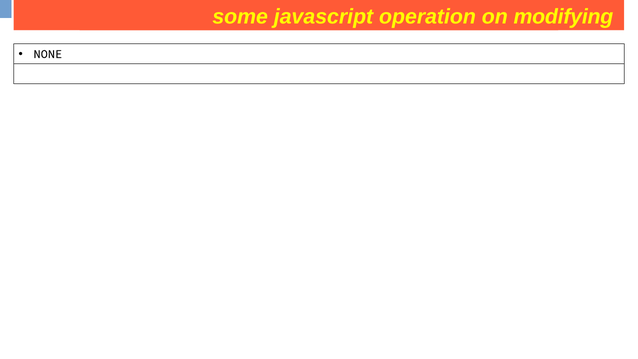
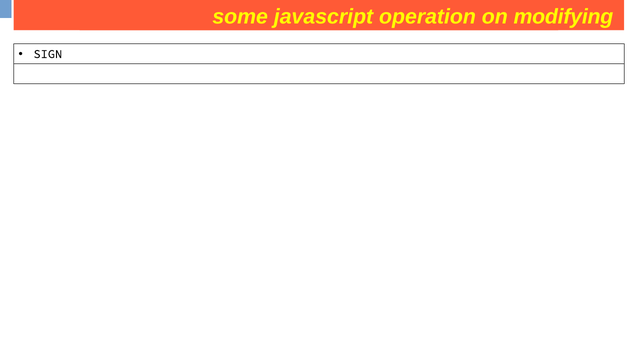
NONE: NONE -> SIGN (48, 54)
